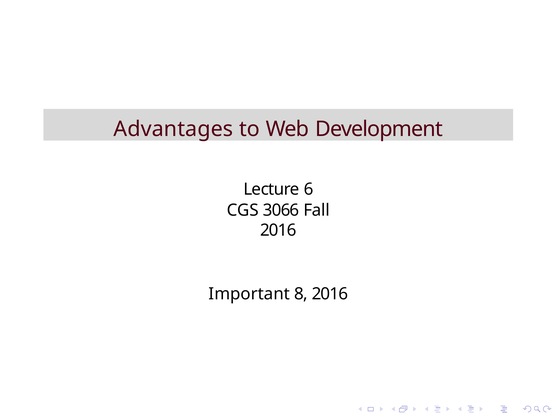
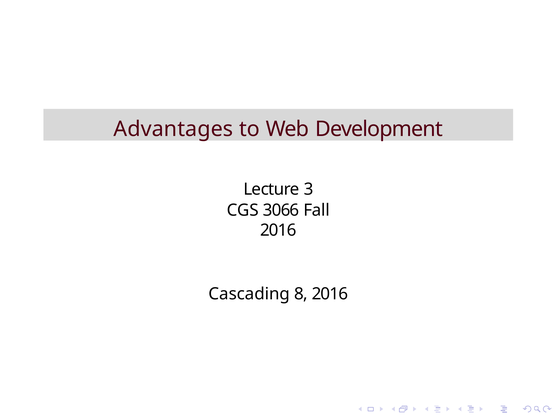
6: 6 -> 3 (309, 189)
Important: Important -> Cascading (249, 294)
